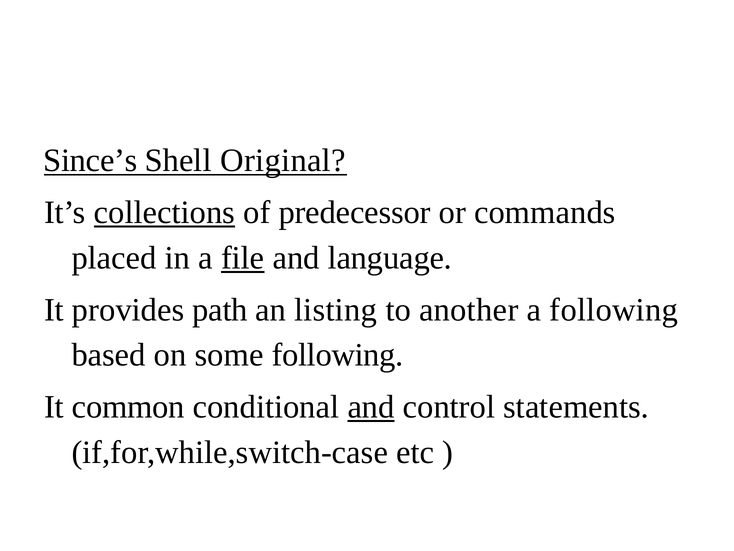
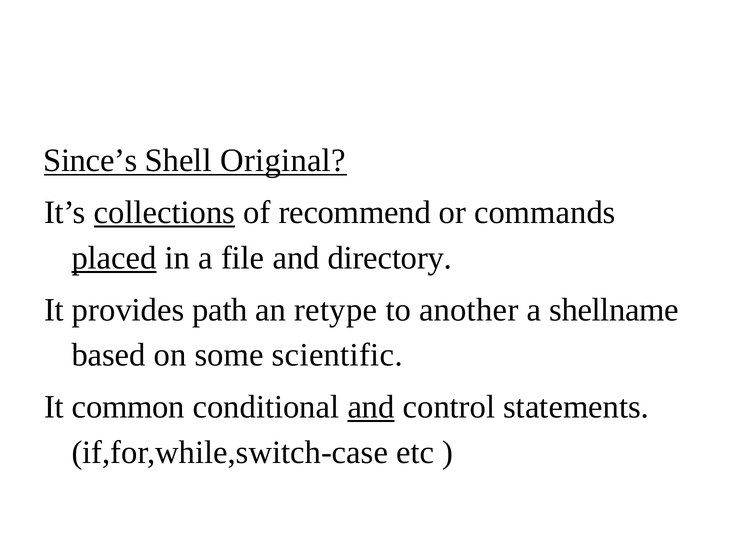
predecessor: predecessor -> recommend (355, 212)
placed underline: none -> present (114, 258)
file underline: present -> none (243, 258)
language: language -> directory (390, 258)
listing: listing -> retype (336, 309)
a following: following -> shellname (614, 309)
some following: following -> scientific (337, 355)
